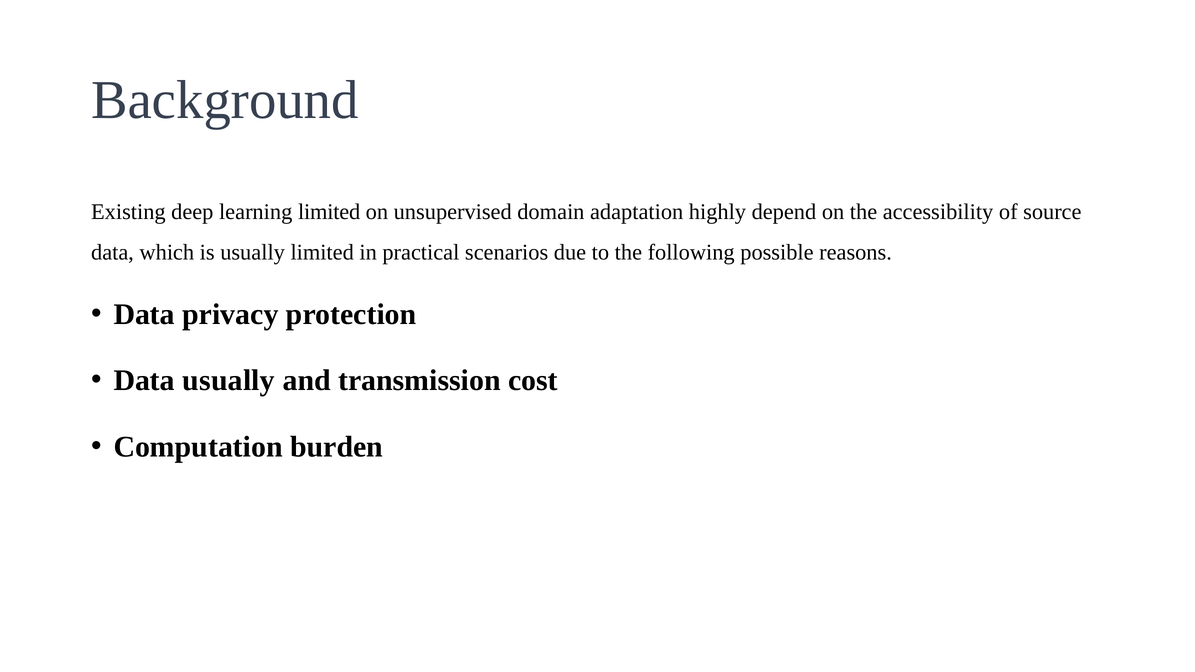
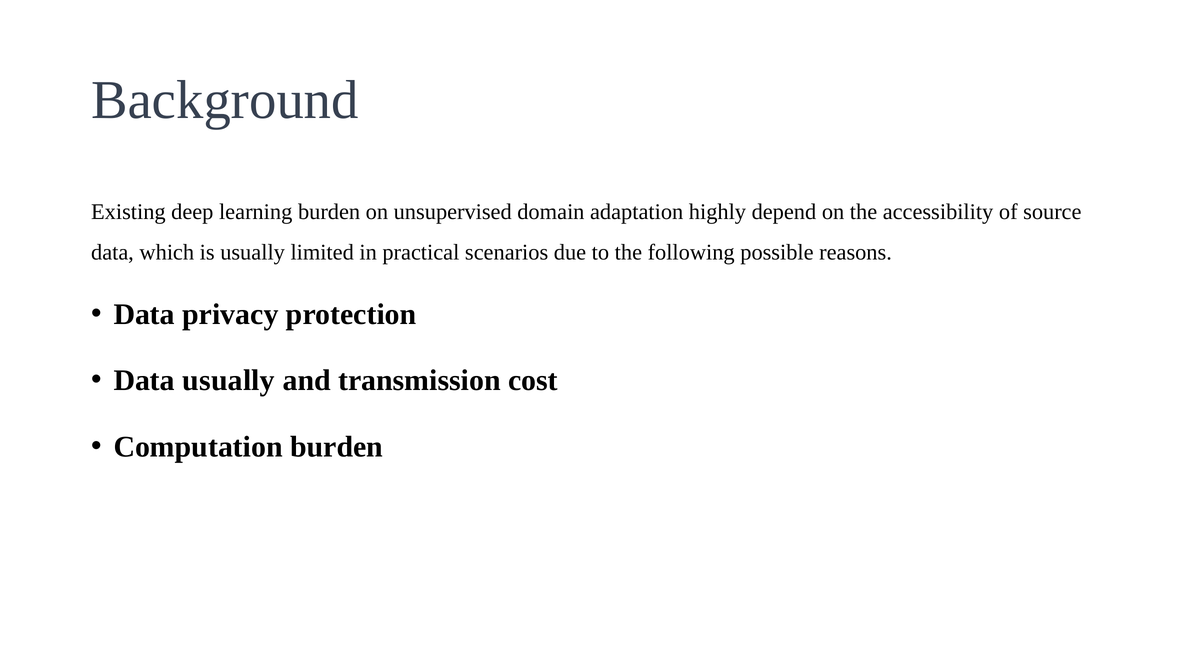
learning limited: limited -> burden (329, 212)
